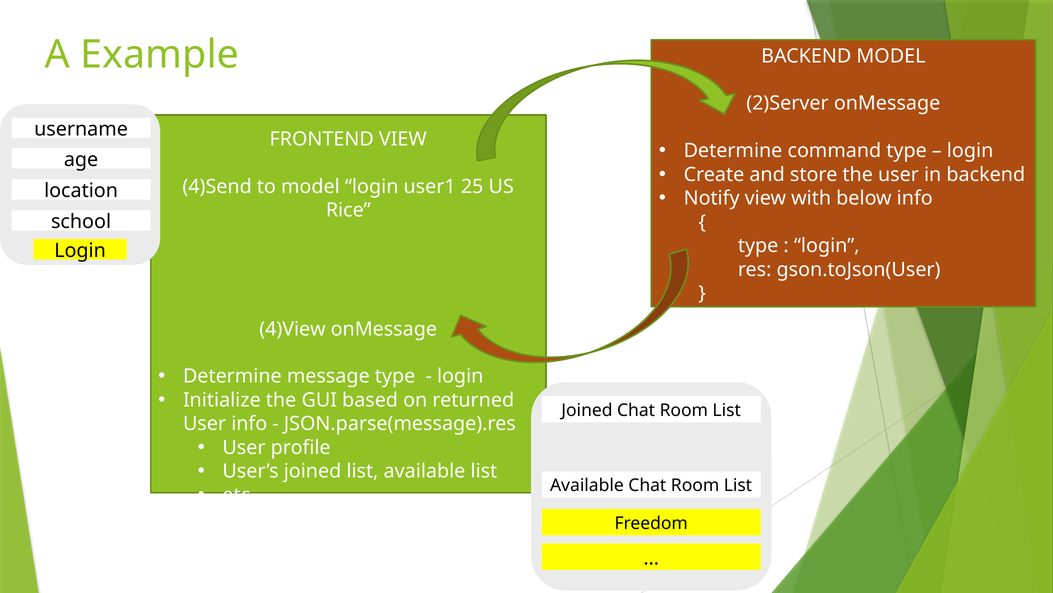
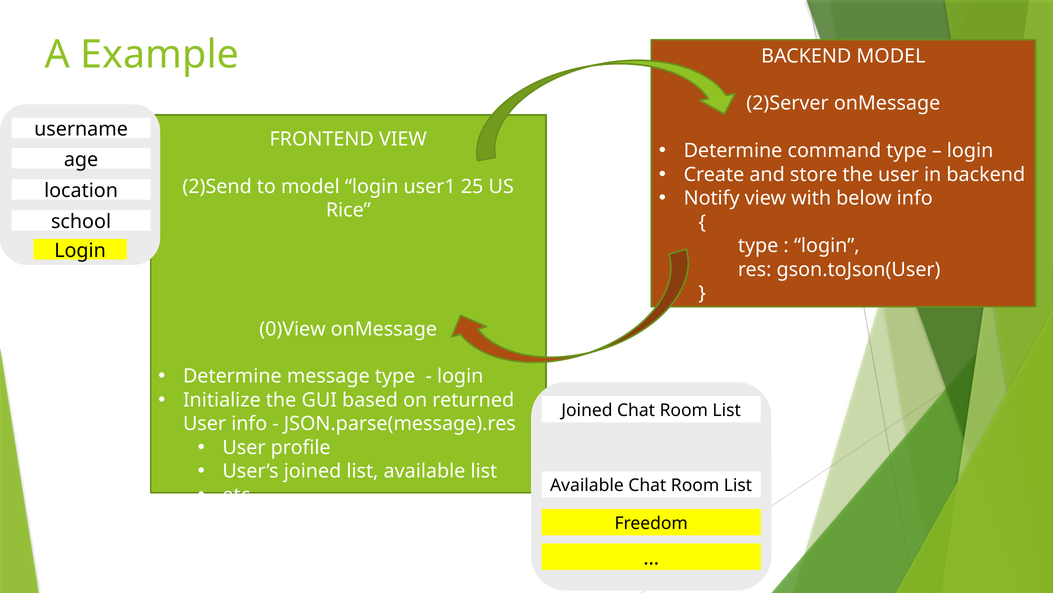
4)Send: 4)Send -> 2)Send (217, 186)
4)View: 4)View -> 0)View (293, 329)
